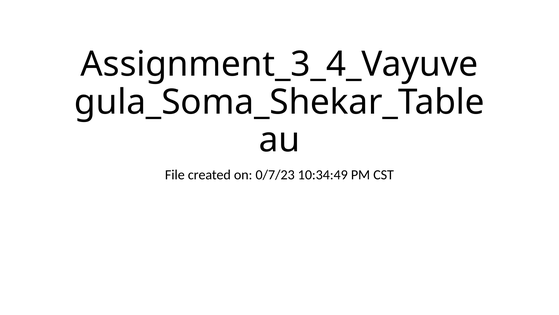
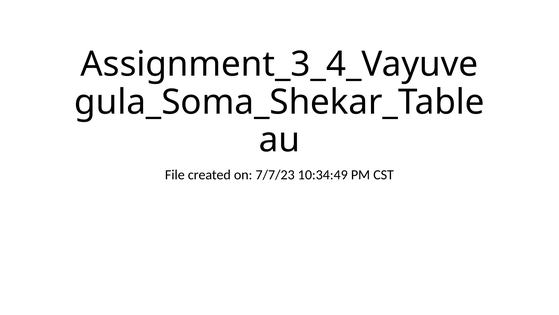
0/7/23: 0/7/23 -> 7/7/23 (275, 175)
